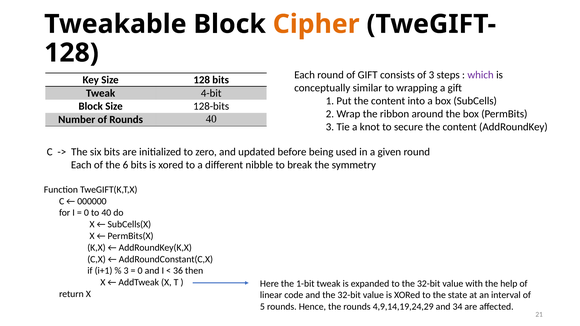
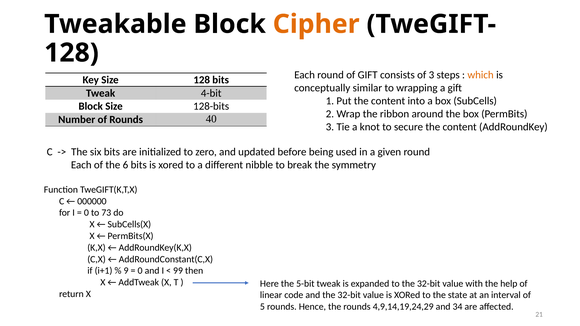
which colour: purple -> orange (481, 75)
to 40: 40 -> 73 (106, 213)
3: 3 -> 9 (126, 271)
36: 36 -> 99 (178, 271)
1-bit: 1-bit -> 5-bit (305, 284)
